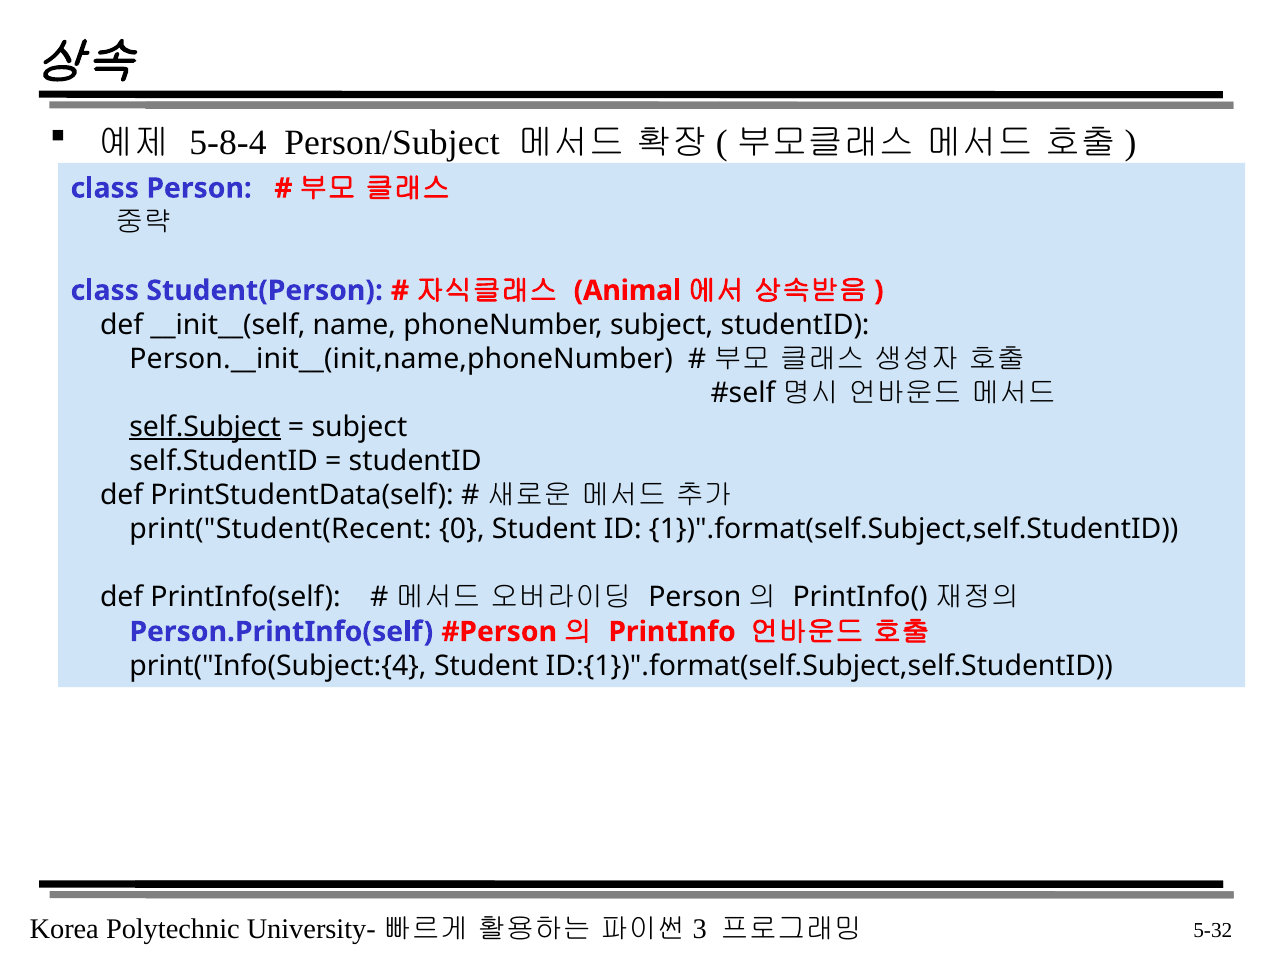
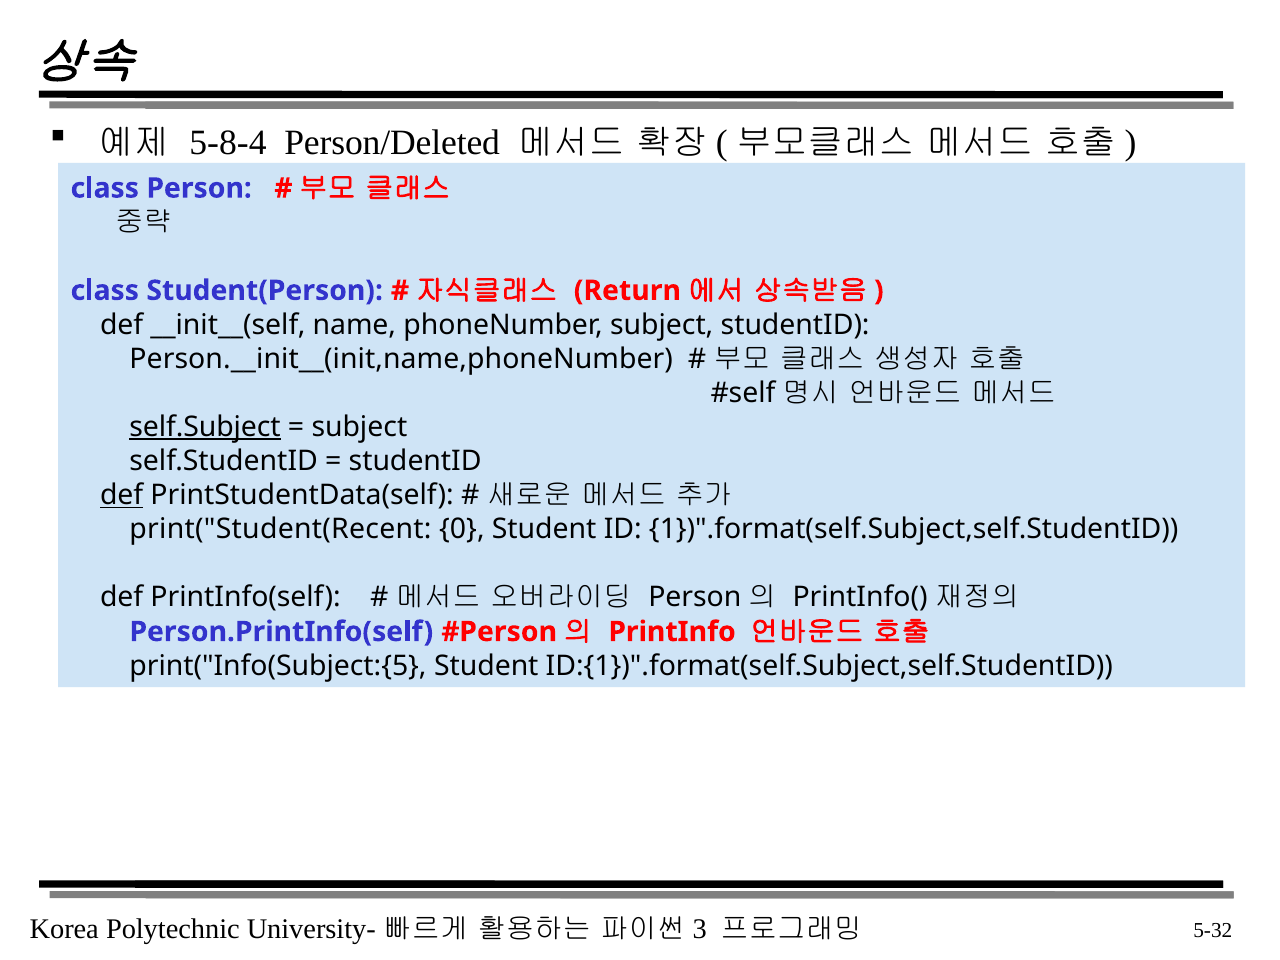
Person/Subject: Person/Subject -> Person/Deleted (392, 143)
Animal: Animal -> Return (627, 291)
def underline: none -> present (122, 495)
print("Info(Subject:{4: print("Info(Subject:{4 -> print("Info(Subject:{5 (278, 666)
